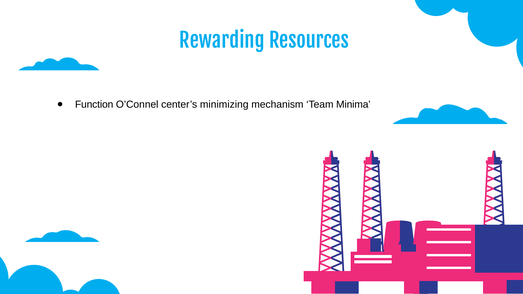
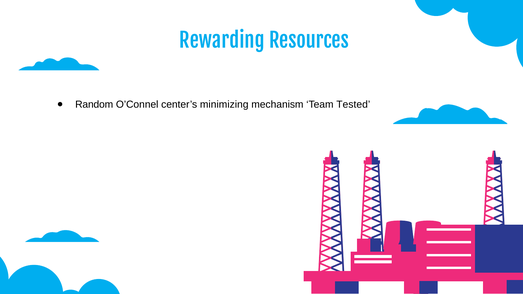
Function: Function -> Random (94, 104)
Minima: Minima -> Tested (353, 104)
